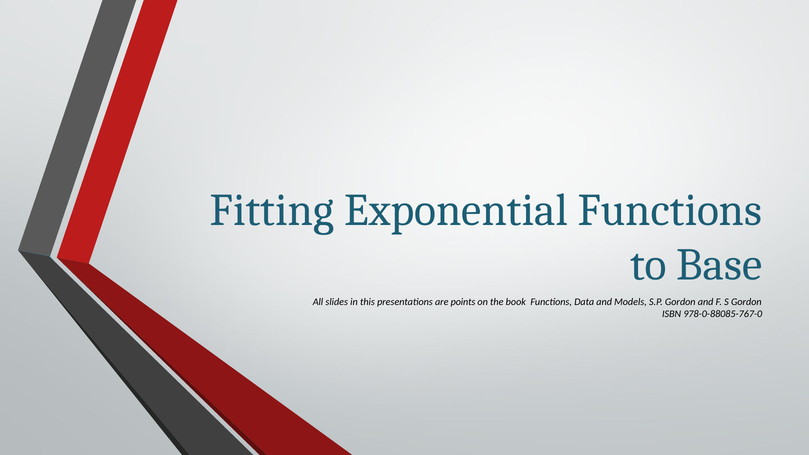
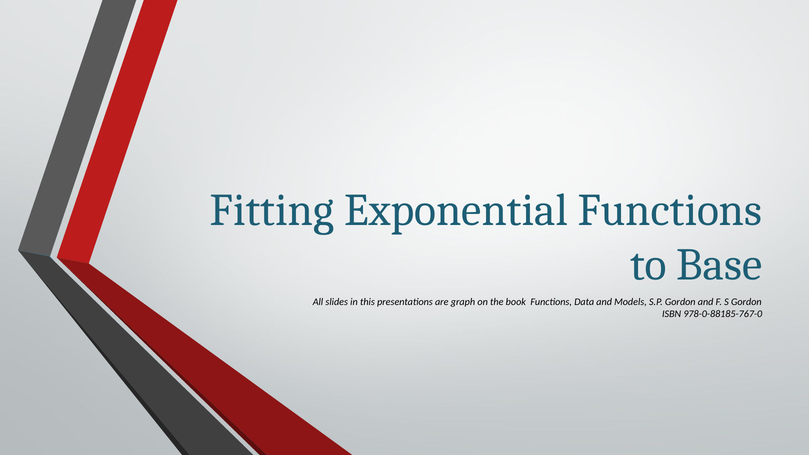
points: points -> graph (463, 302)
978-0-88085-767-0: 978-0-88085-767-0 -> 978-0-88185-767-0 (723, 314)
